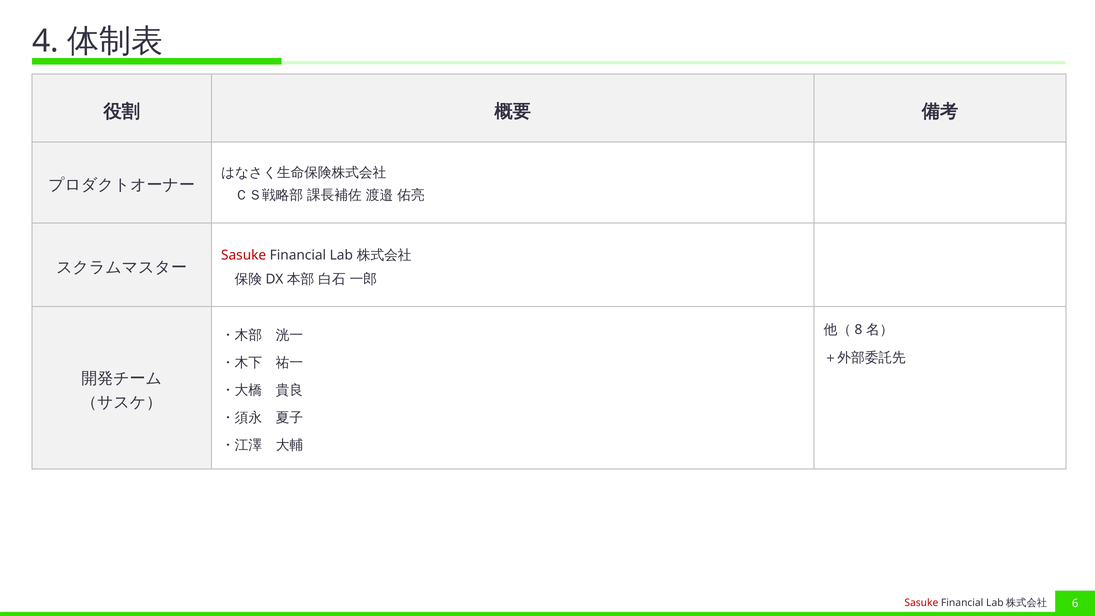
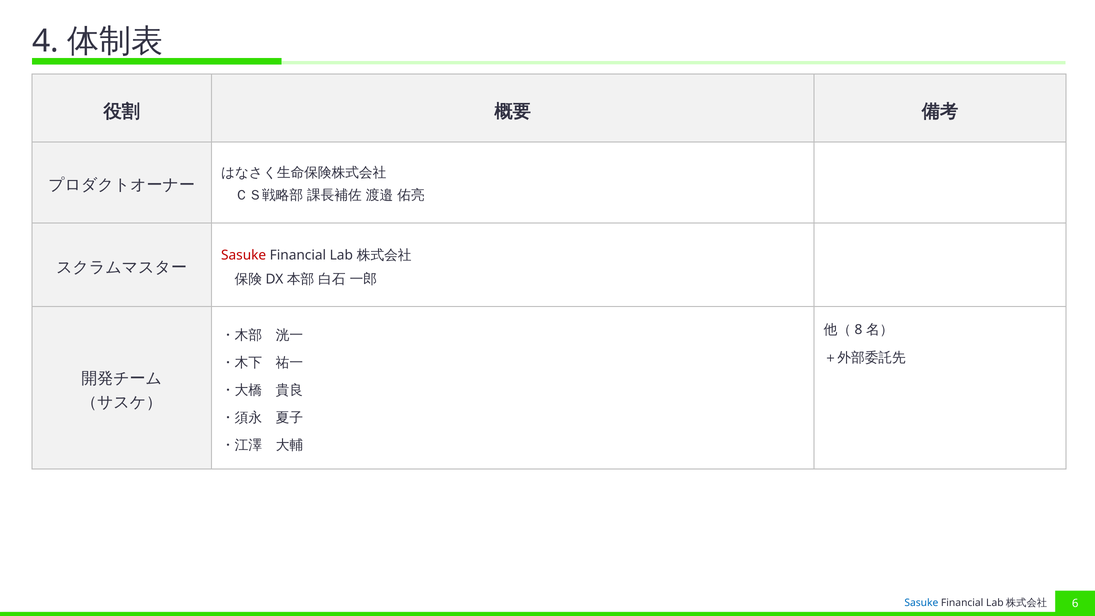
Sasuke colour: red -> blue (921, 603)
